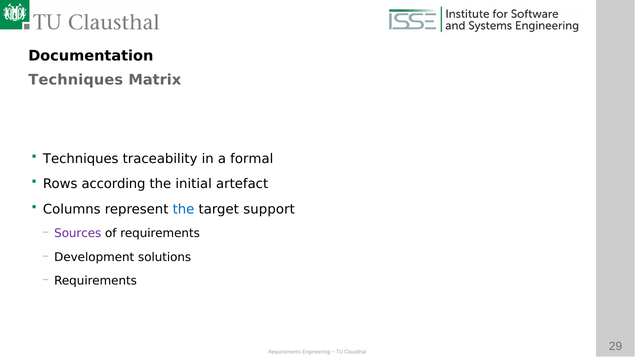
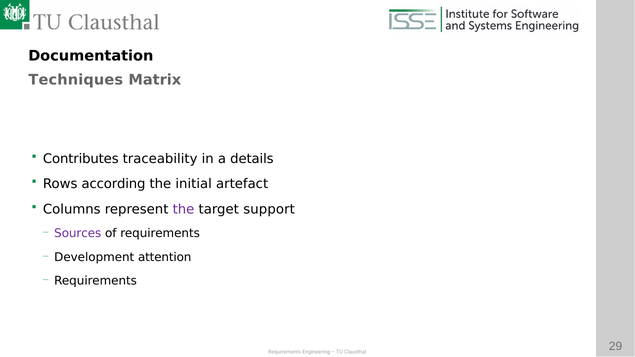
Techniques: Techniques -> Contributes (81, 159)
formal: formal -> details (252, 159)
the colour: blue -> purple (184, 209)
solutions: solutions -> attention (165, 257)
